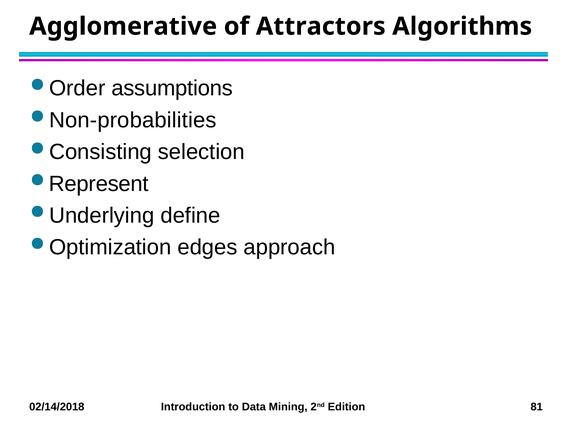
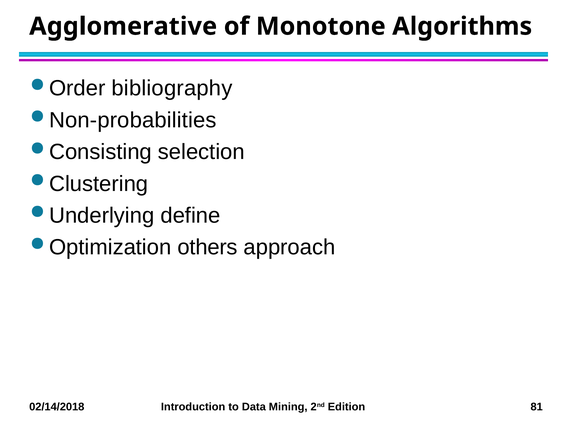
Attractors: Attractors -> Monotone (321, 26)
assumptions: assumptions -> bibliography (172, 88)
Represent: Represent -> Clustering (99, 184)
edges: edges -> others (208, 248)
